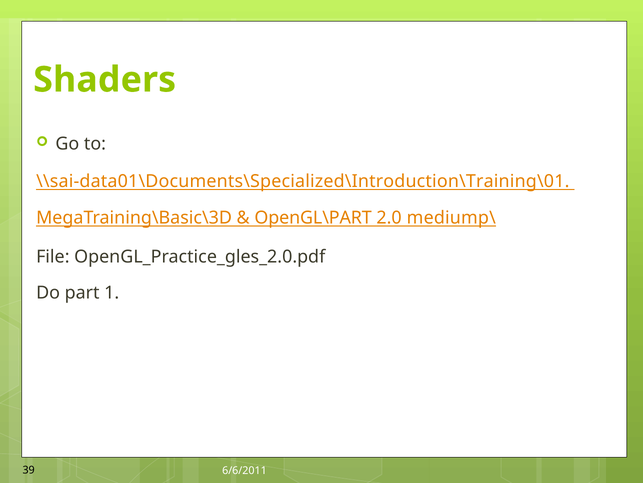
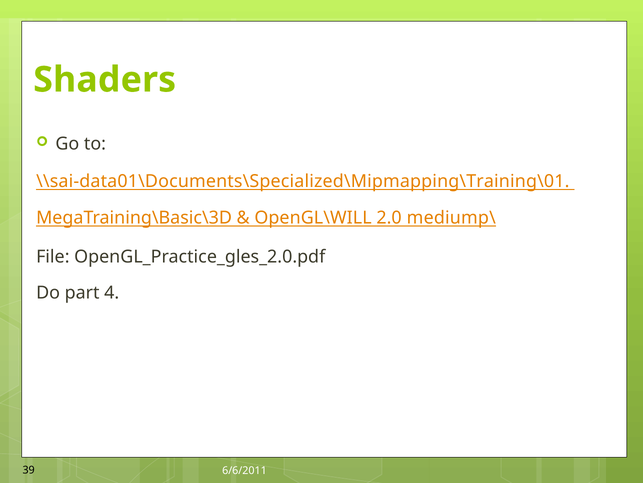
\\sai-data01\Documents\Specialized\Introduction\Training\01: \\sai-data01\Documents\Specialized\Introduction\Training\01 -> \\sai-data01\Documents\Specialized\Mipmapping\Training\01 (303, 181)
OpenGL\PART: OpenGL\PART -> OpenGL\WILL (313, 218)
1: 1 -> 4 (112, 292)
